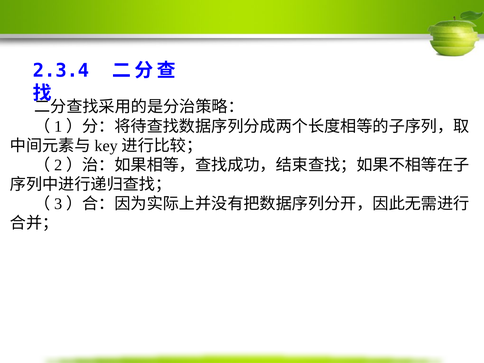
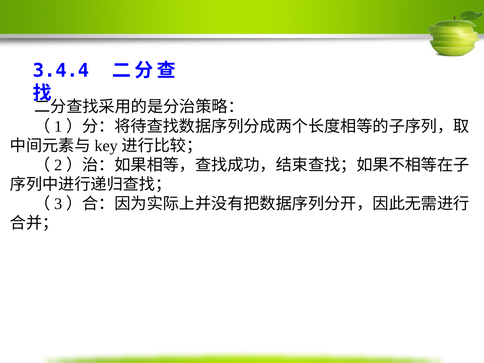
2.3.4: 2.3.4 -> 3.4.4 (61, 71)
